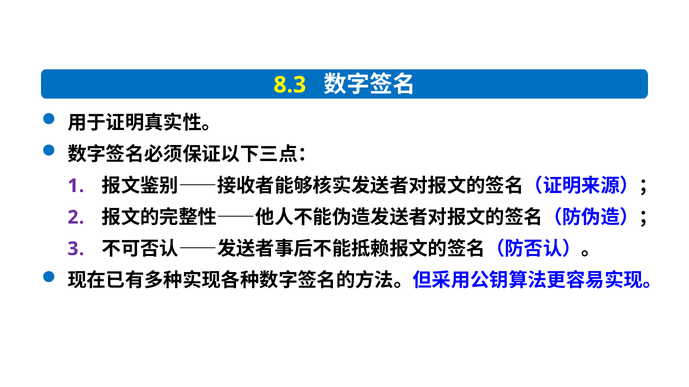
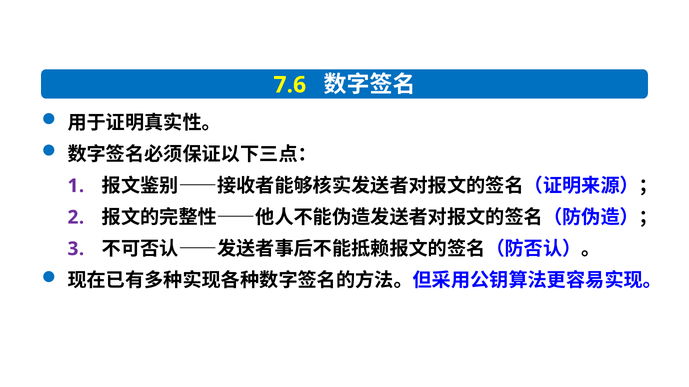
8.3: 8.3 -> 7.6 (290, 85)
